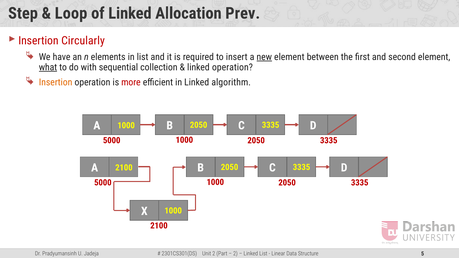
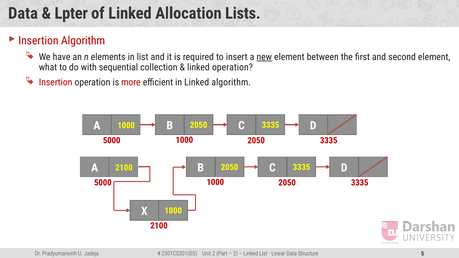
Step: Step -> Data (23, 13)
Loop: Loop -> Lpter (71, 13)
Prev: Prev -> Lists (243, 13)
Insertion Circularly: Circularly -> Algorithm (83, 41)
what underline: present -> none (48, 67)
Insertion colour: orange -> red (56, 82)
